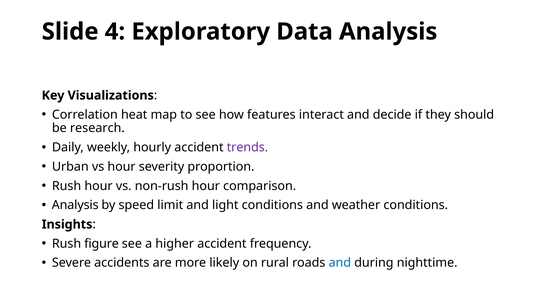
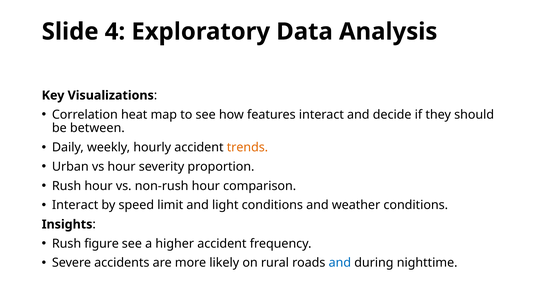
research: research -> between (97, 128)
trends colour: purple -> orange (247, 147)
Analysis: Analysis -> Interact (75, 205)
